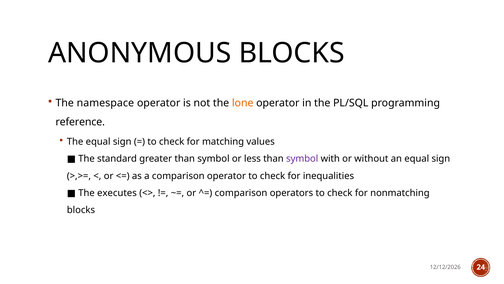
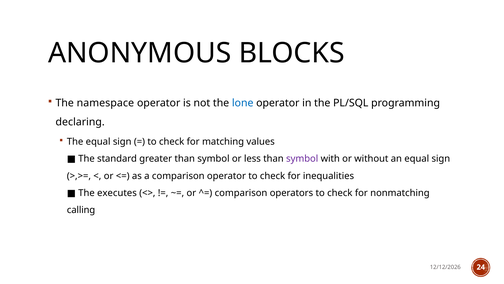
lone colour: orange -> blue (243, 103)
reference: reference -> declaring (80, 122)
blocks: blocks -> calling (81, 210)
